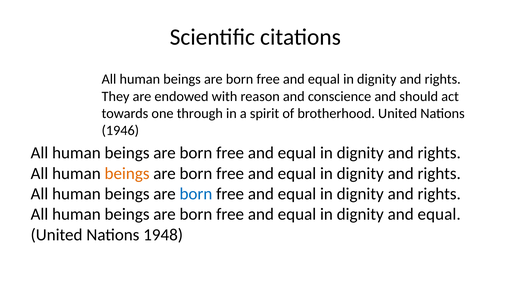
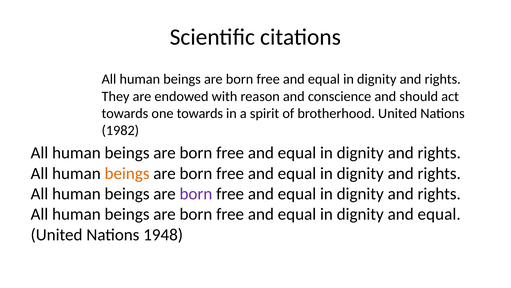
one through: through -> towards (200, 113)
1946: 1946 -> 1982 (120, 130)
born colour: blue -> purple (196, 193)
